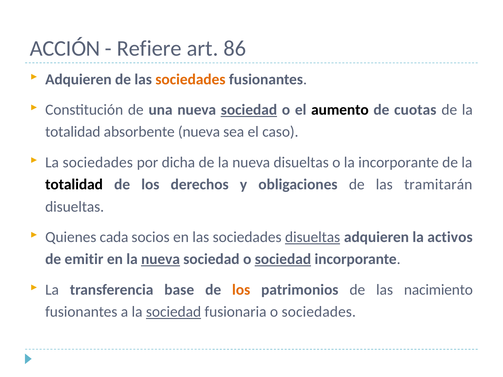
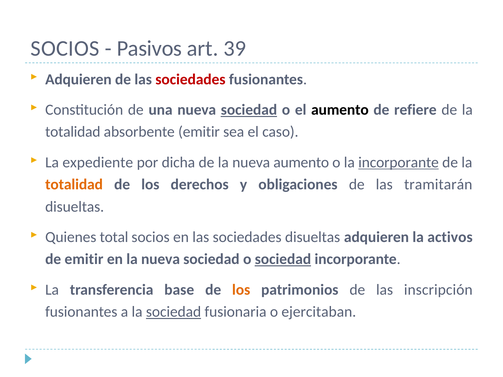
ACCIÓN: ACCIÓN -> SOCIOS (65, 48)
Refiere: Refiere -> Pasivos (149, 48)
86: 86 -> 39 (235, 48)
sociedades colour: orange -> red (190, 79)
cuotas: cuotas -> refiere (415, 110)
absorbente nueva: nueva -> emitir (199, 132)
La sociedades: sociedades -> expediente (98, 163)
nueva disueltas: disueltas -> aumento (301, 163)
incorporante underline: none -> present (399, 163)
totalidad colour: black -> orange (74, 185)
cada: cada -> total (114, 237)
disueltas underline: present -> none (313, 237)
nueva underline: present -> none (161, 259)
nacimiento: nacimiento -> inscripción (438, 290)
o sociedades: sociedades -> ejercitaban (319, 312)
